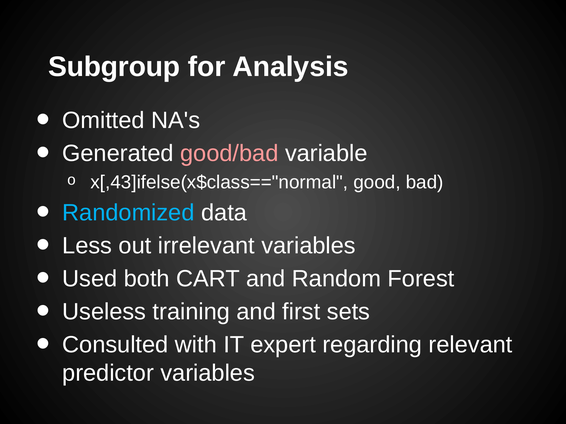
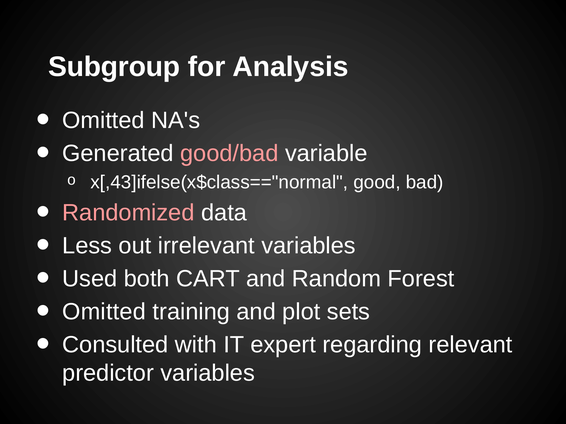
Randomized colour: light blue -> pink (128, 213)
Useless: Useless -> Omitted (104, 312)
first: first -> plot (301, 312)
